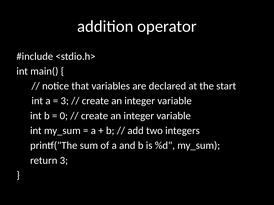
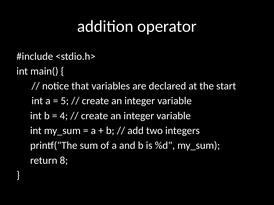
3: 3 -> 5 (65, 101)
0: 0 -> 4 (64, 116)
return 3: 3 -> 8 (64, 161)
